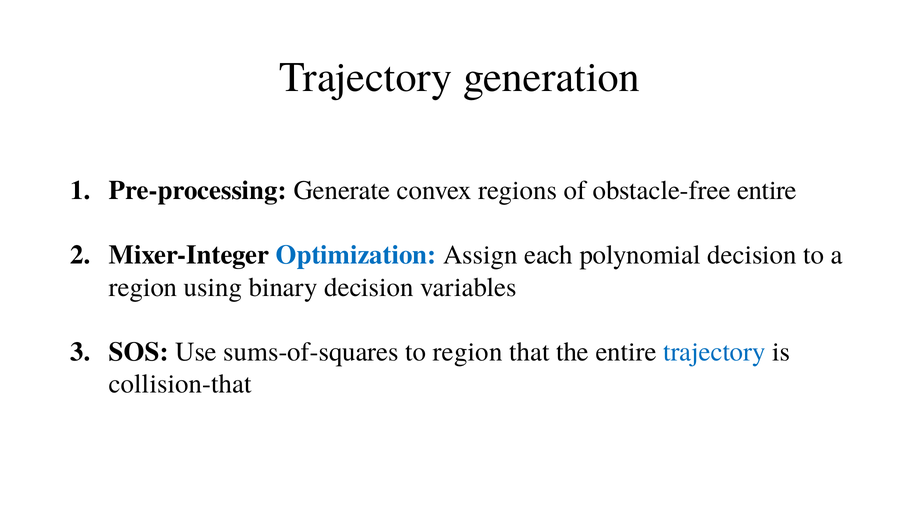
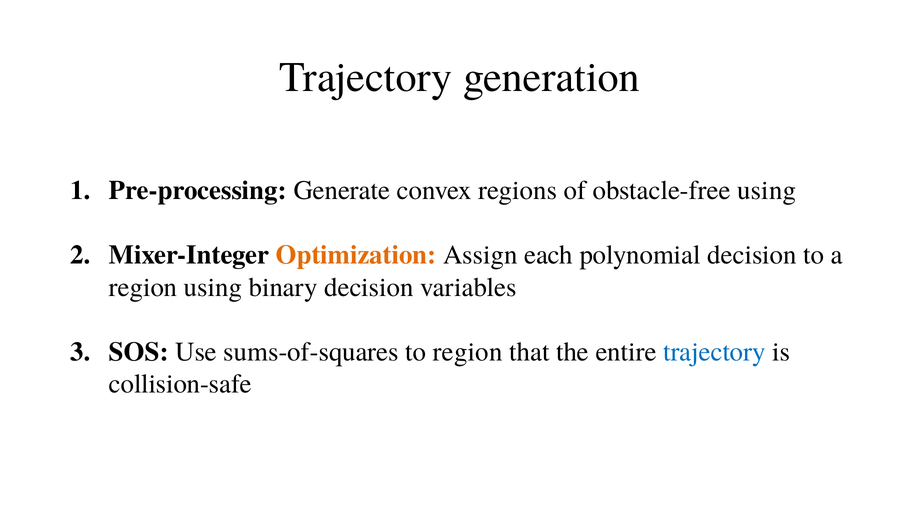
obstacle-free entire: entire -> using (767, 190)
Optimization colour: blue -> orange (356, 255)
collision-that: collision-that -> collision-safe (180, 384)
